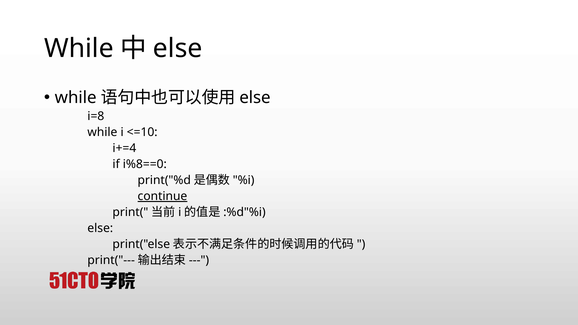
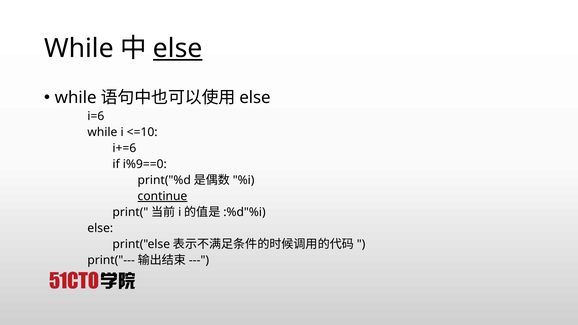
else underline: none -> present (178, 49)
i=8: i=8 -> i=6 (96, 116)
i+=4: i+=4 -> i+=6 (124, 148)
i%8==0: i%8==0 -> i%9==0 (145, 164)
